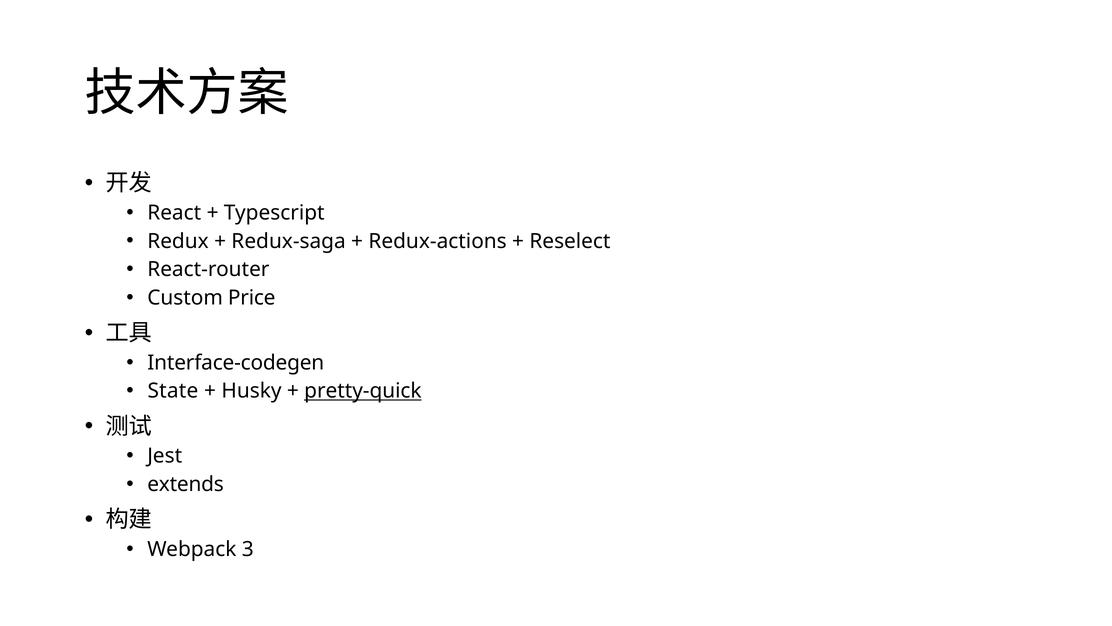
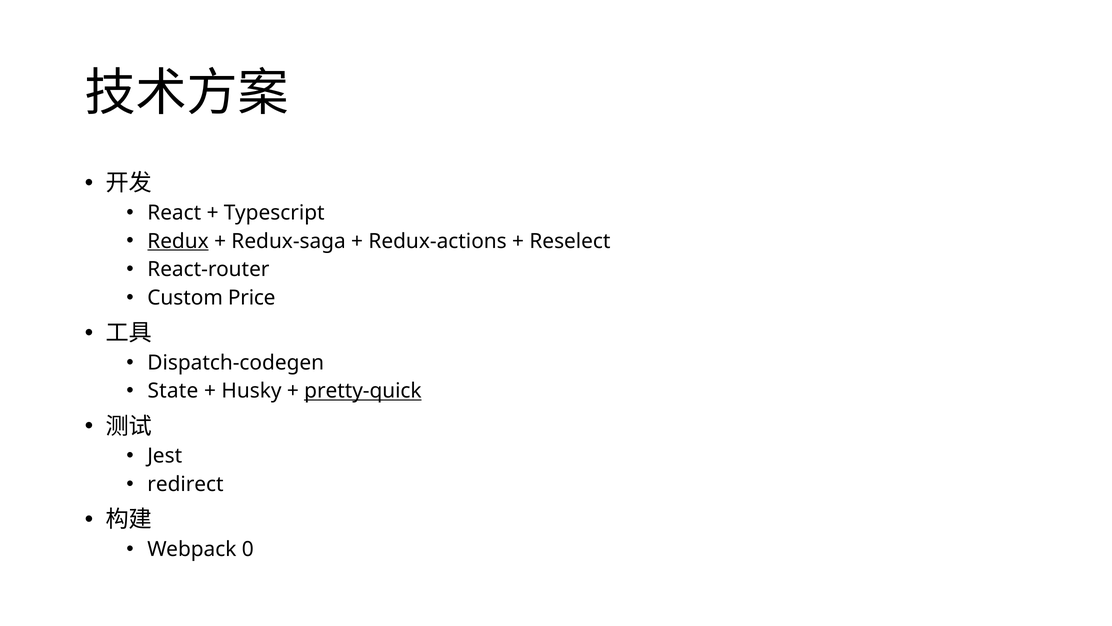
Redux underline: none -> present (178, 241)
Interface-codegen: Interface-codegen -> Dispatch-codegen (236, 362)
extends: extends -> redirect (185, 484)
3: 3 -> 0 (248, 549)
